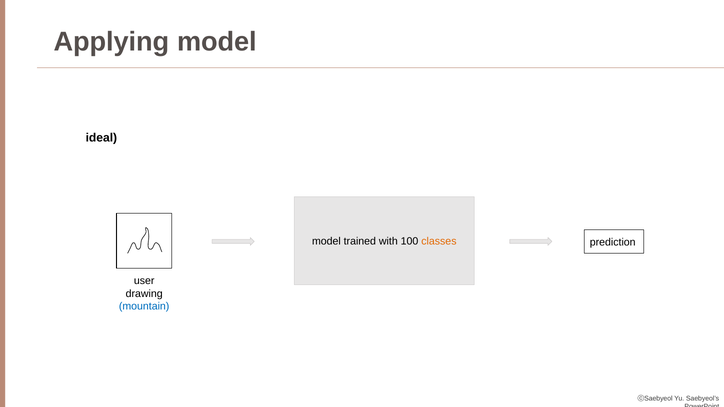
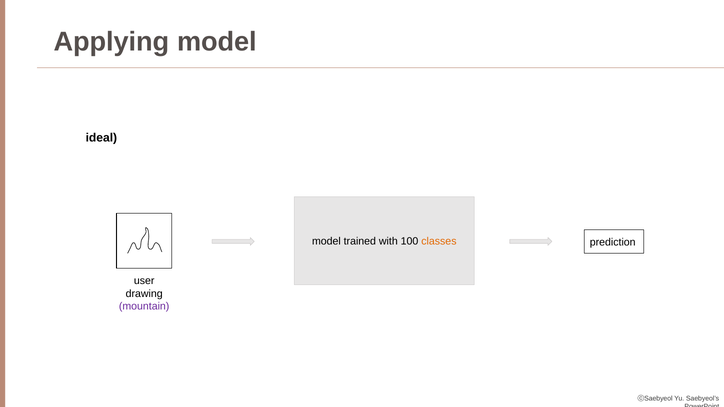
mountain colour: blue -> purple (144, 306)
